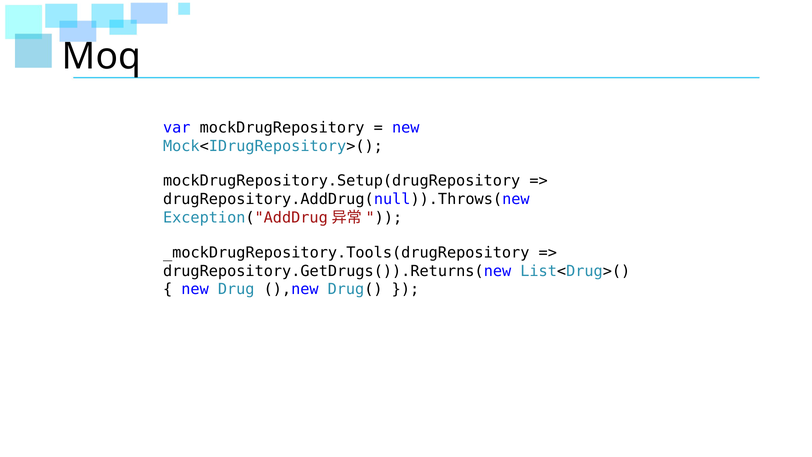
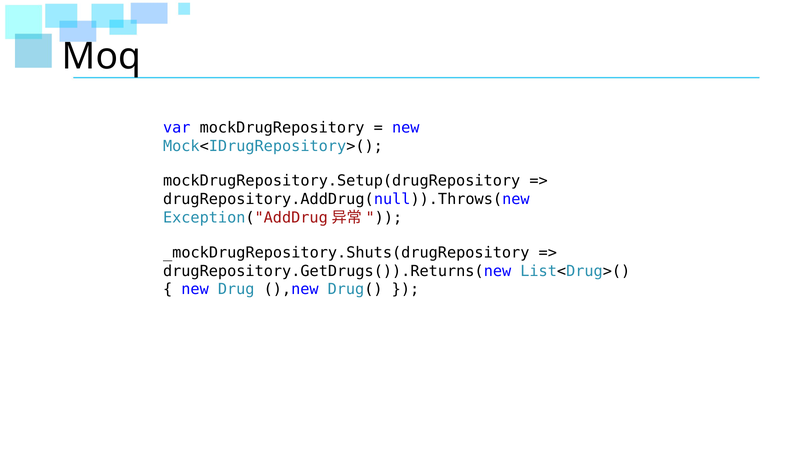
_mockDrugRepository.Tools(drugRepository: _mockDrugRepository.Tools(drugRepository -> _mockDrugRepository.Shuts(drugRepository (346, 253)
